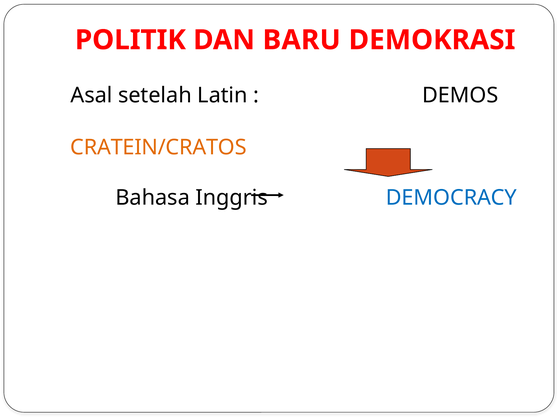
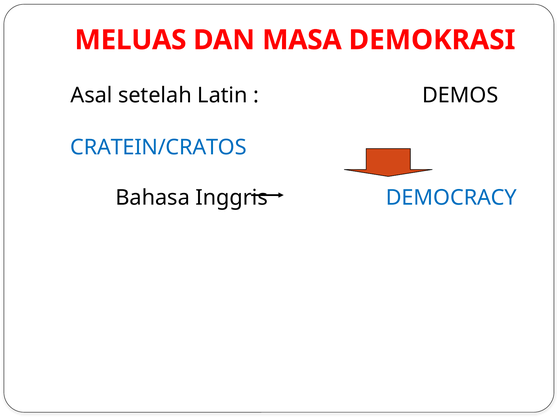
POLITIK: POLITIK -> MELUAS (131, 40)
BARU: BARU -> MASA (302, 40)
CRATEIN/CRATOS colour: orange -> blue (158, 148)
